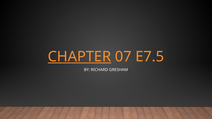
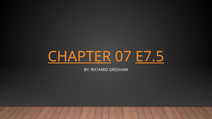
E7.5 underline: none -> present (150, 57)
